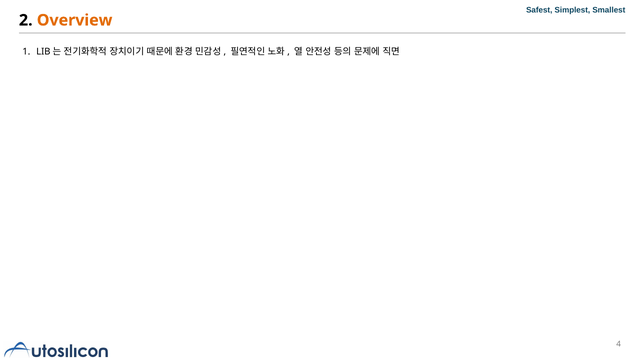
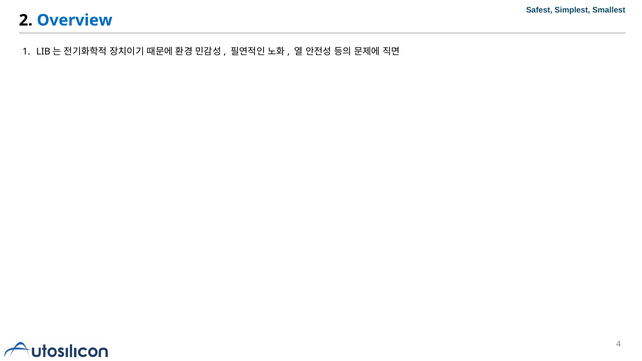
Overview colour: orange -> blue (75, 20)
